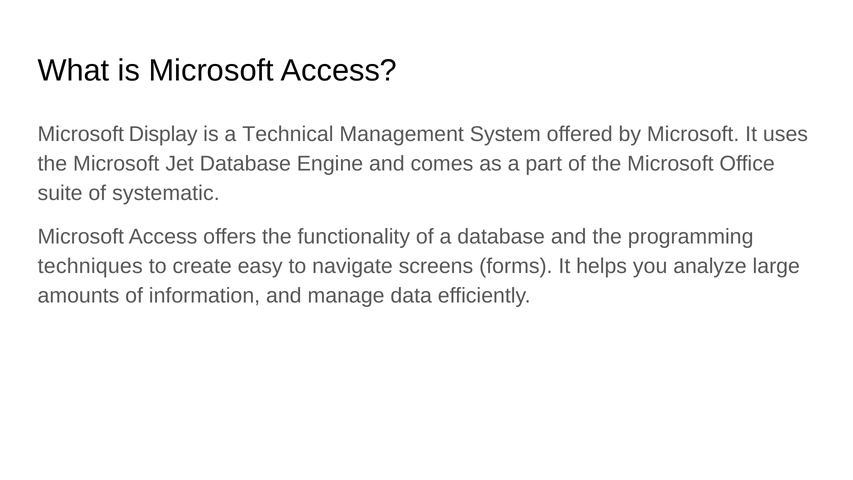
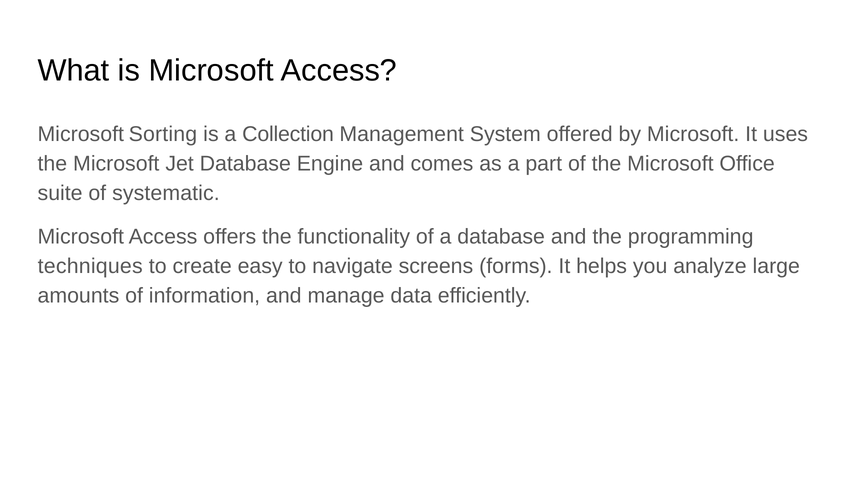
Display: Display -> Sorting (163, 134)
Technical: Technical -> Collection (288, 134)
